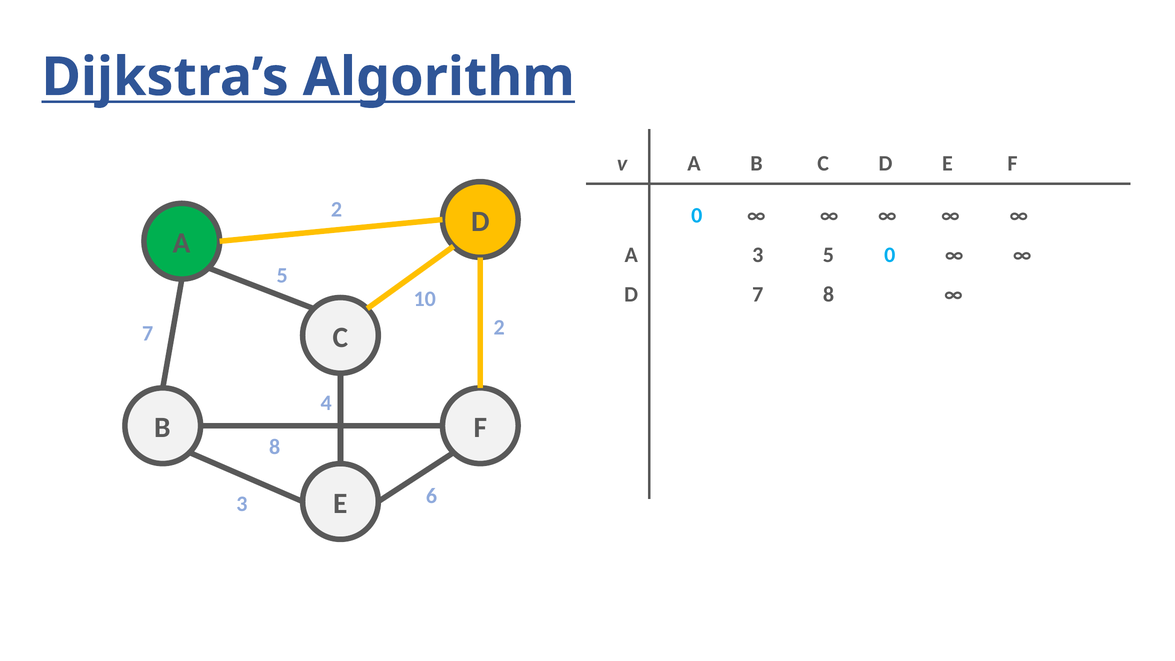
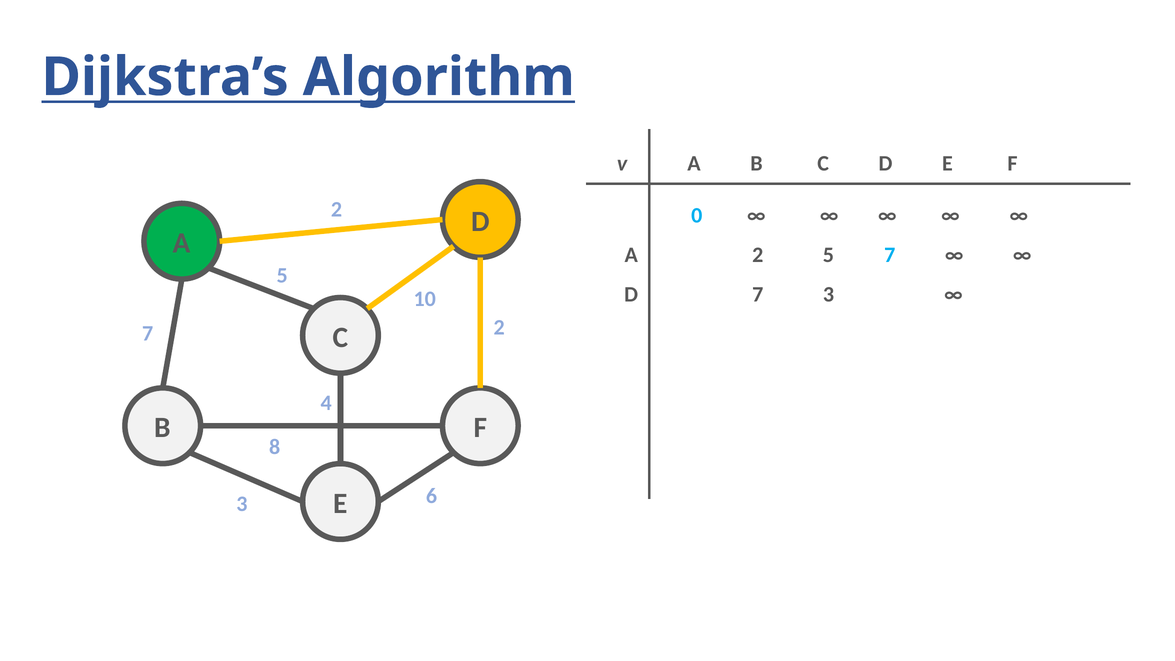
A 3: 3 -> 2 (758, 255)
5 0: 0 -> 7 (890, 255)
7 8: 8 -> 3 (829, 294)
